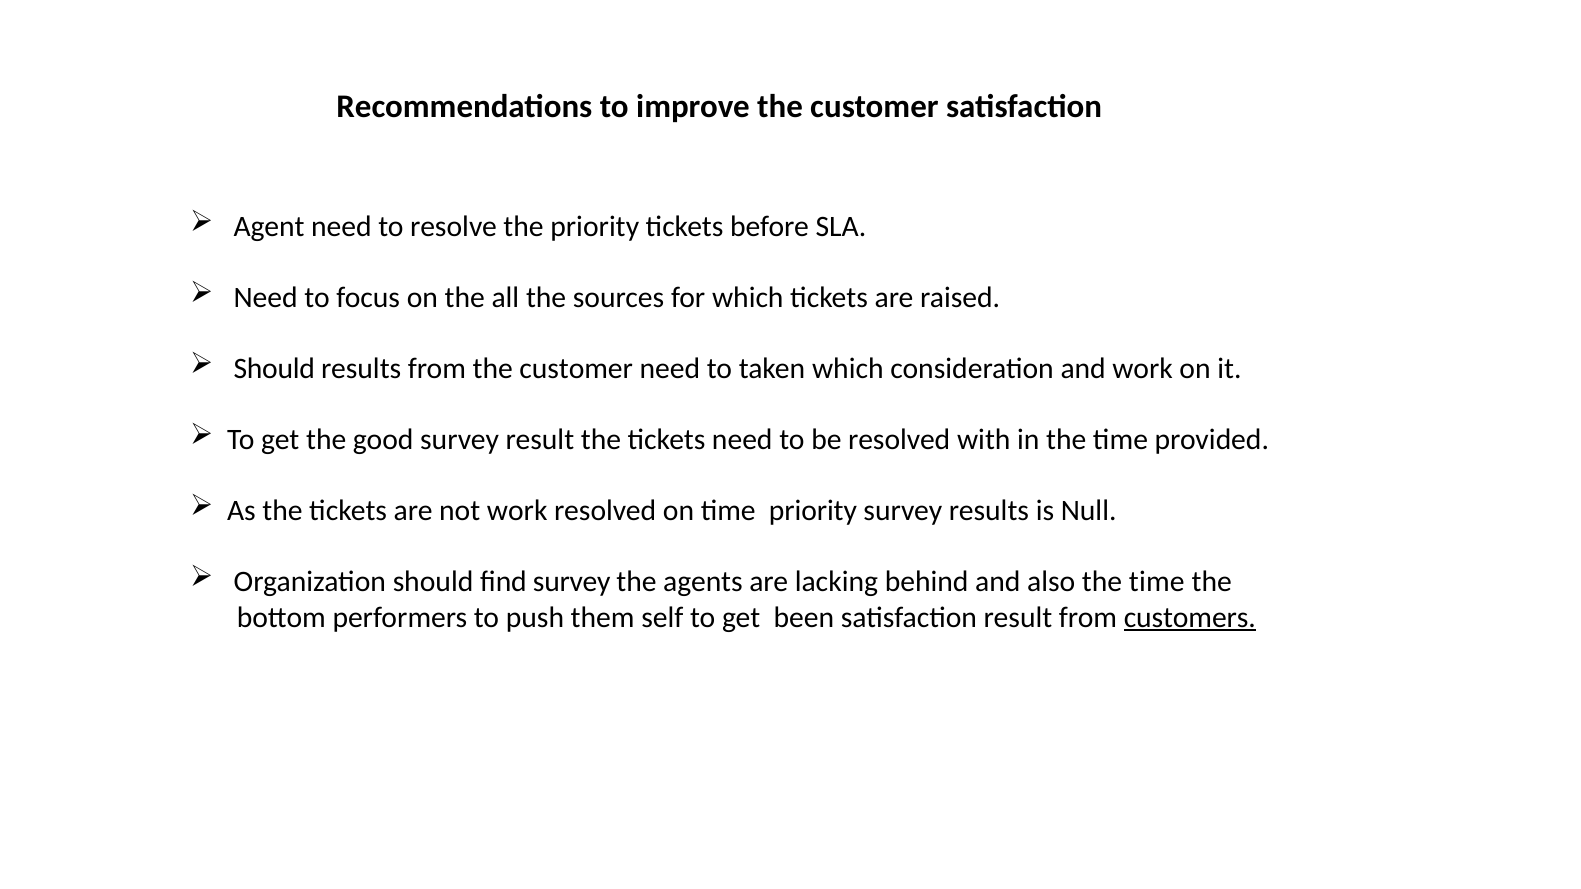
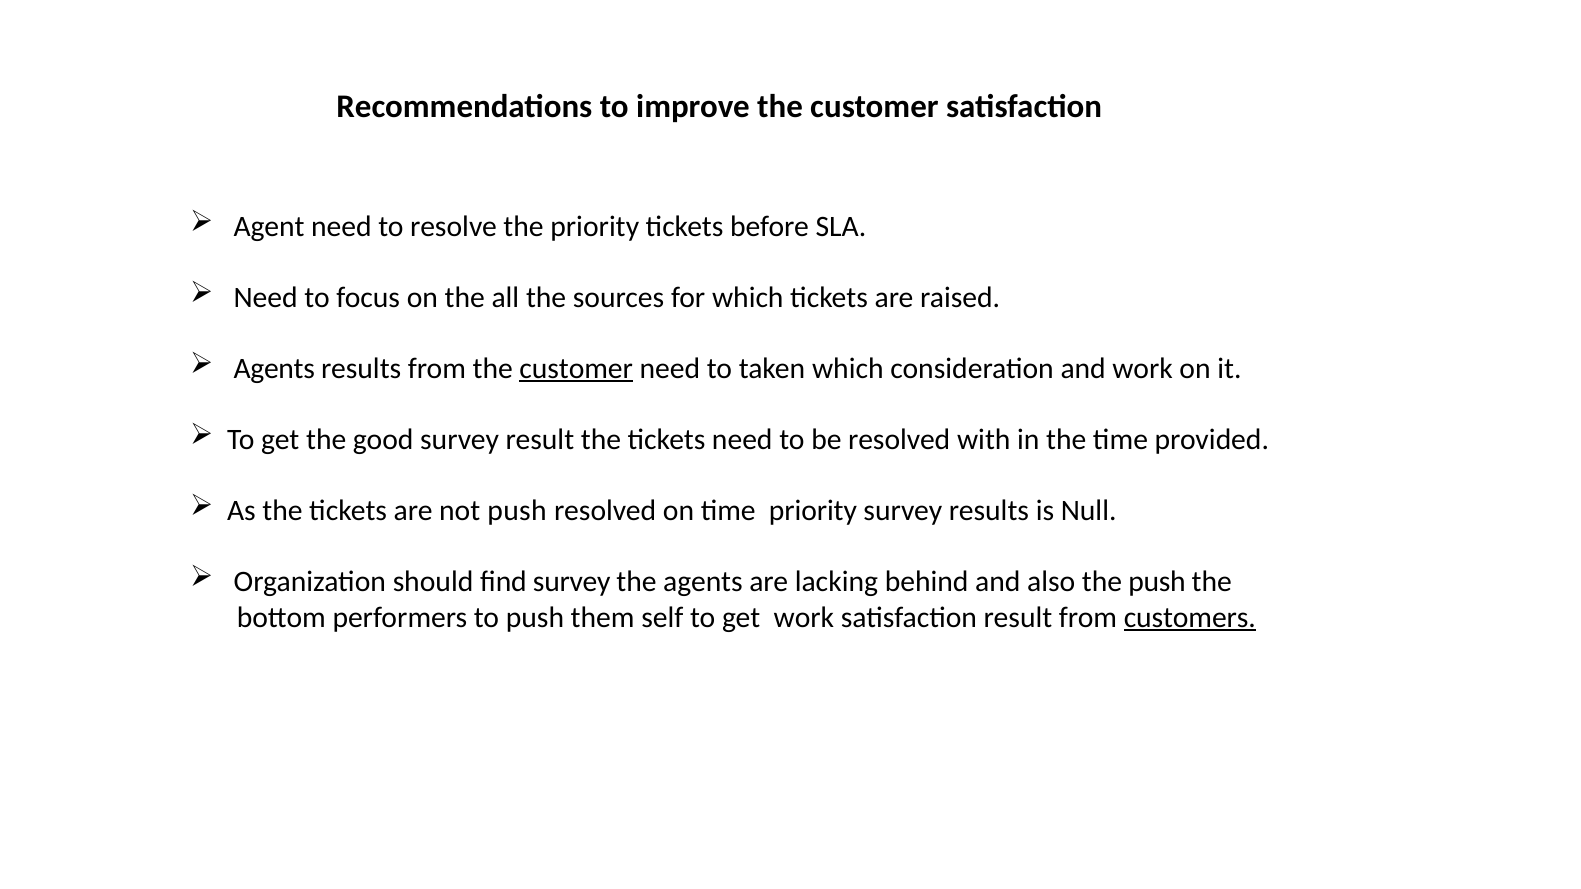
Should: Should -> Agents (274, 369)
customer underline: none -> present (576, 369)
not work: work -> push (517, 511)
also the time: time -> push (1157, 582)
get been: been -> work (804, 618)
